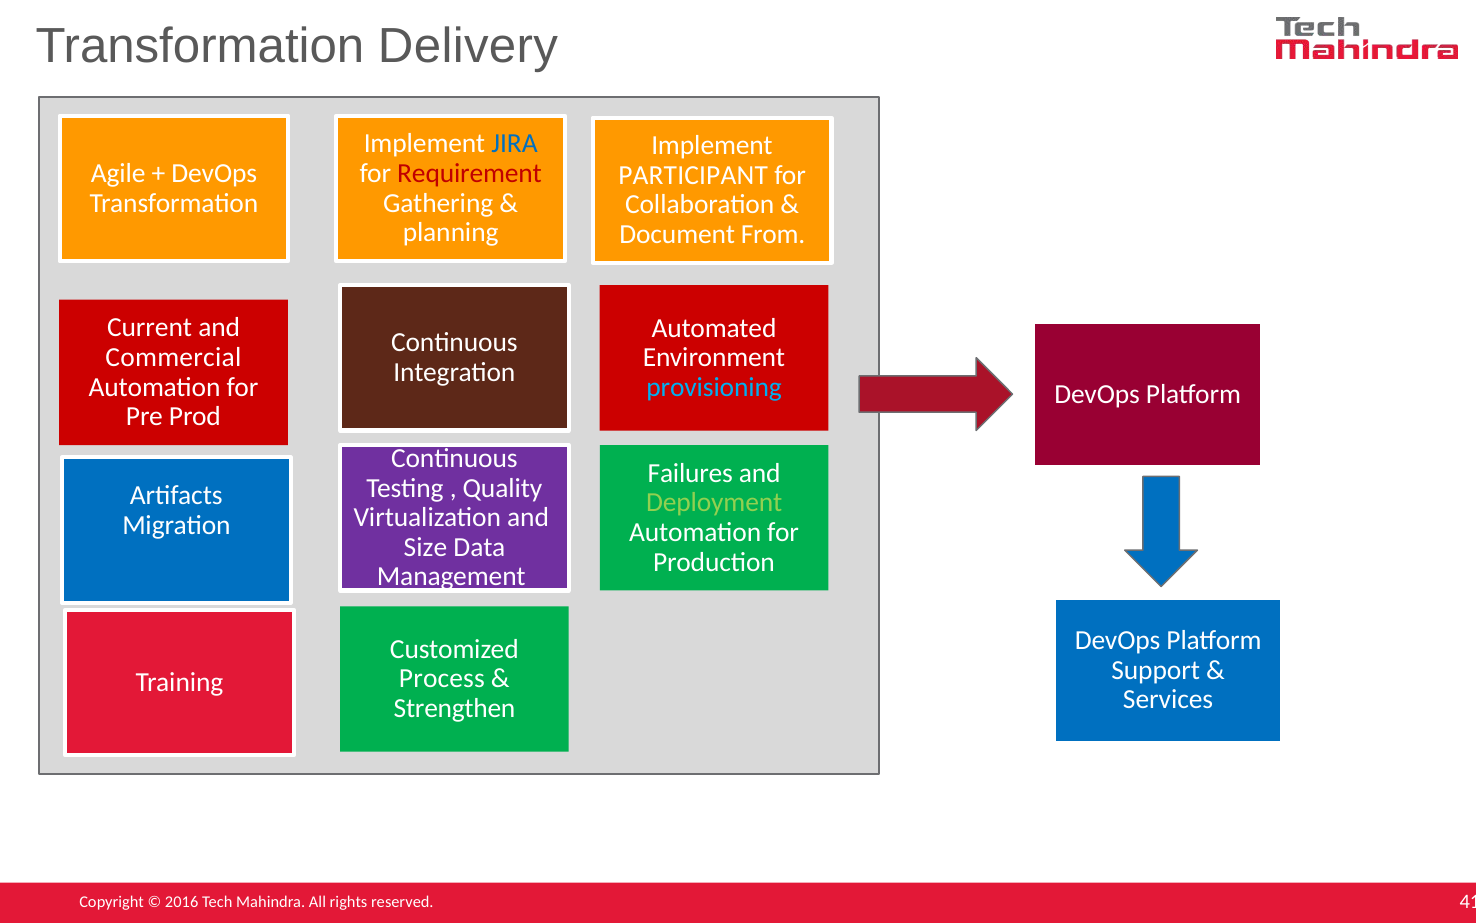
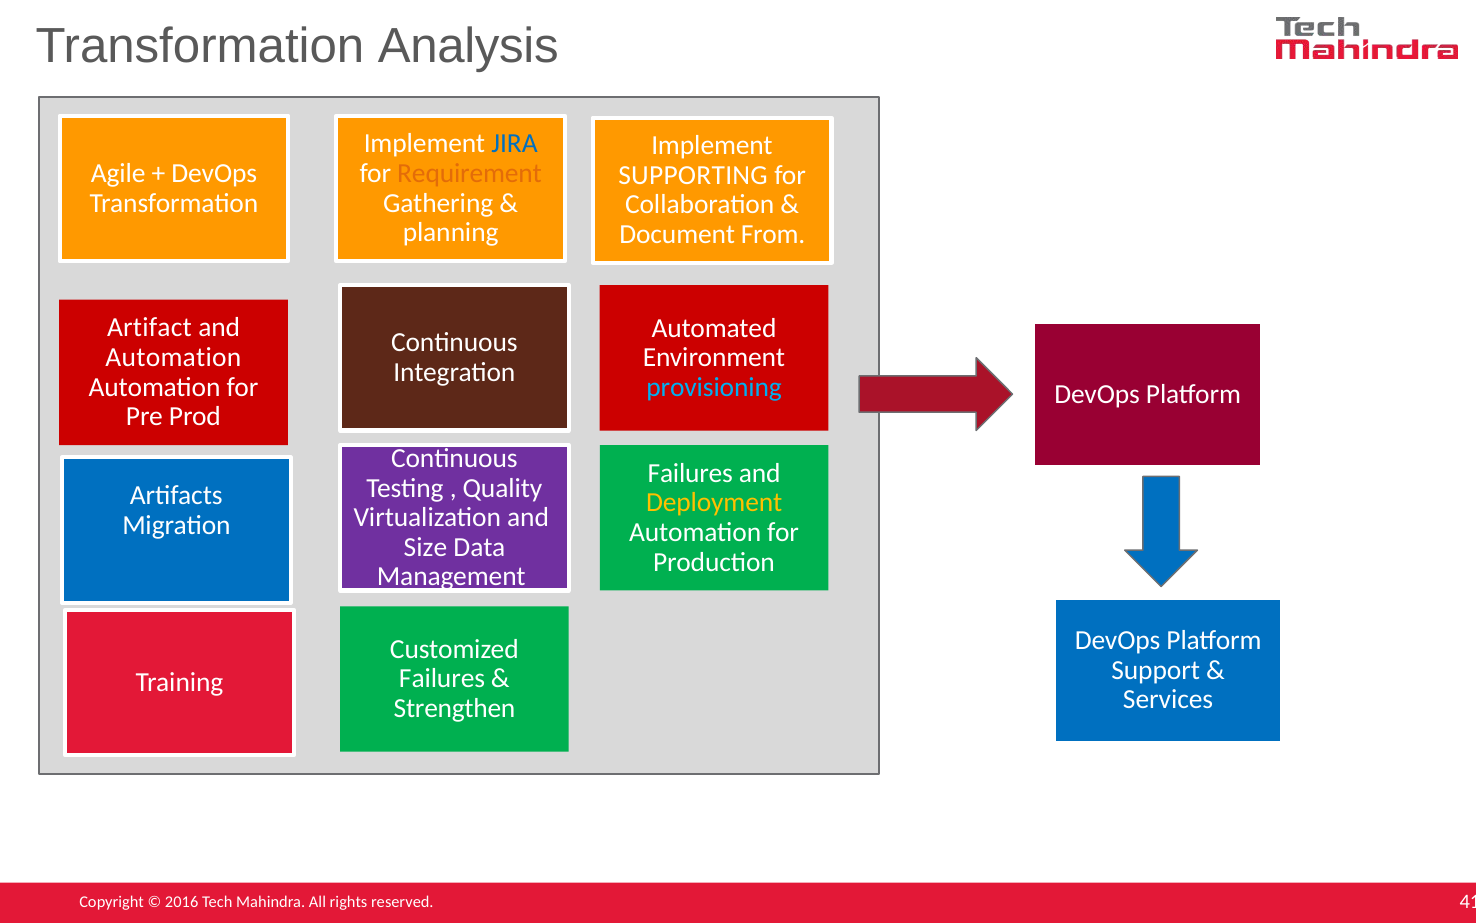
Delivery: Delivery -> Analysis (468, 46)
Requirement colour: red -> orange (470, 173)
PARTICIPANT: PARTICIPANT -> SUPPORTING (693, 175)
Current: Current -> Artifact (149, 328)
Commercial: Commercial -> Automation (173, 357)
Deployment colour: light green -> yellow (714, 502)
Process: Process -> Failures (442, 678)
